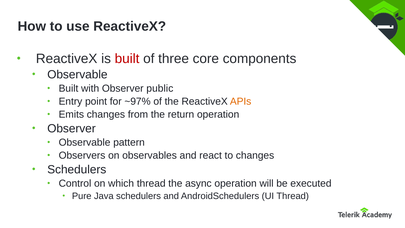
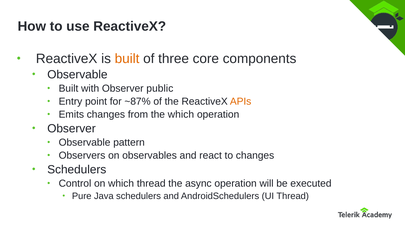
built colour: red -> orange (127, 59)
~97%: ~97% -> ~87% (138, 101)
the return: return -> which (181, 115)
